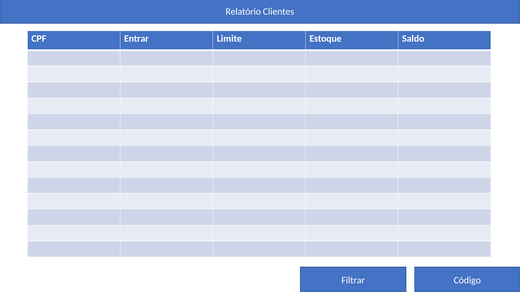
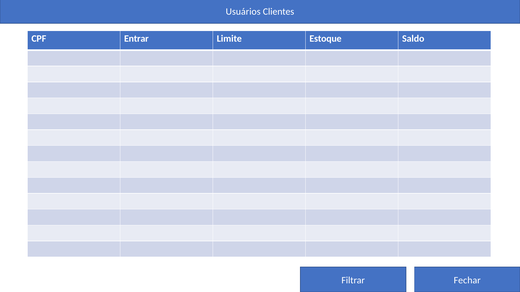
Relatório: Relatório -> Usuários (243, 12)
Código: Código -> Fechar (467, 281)
